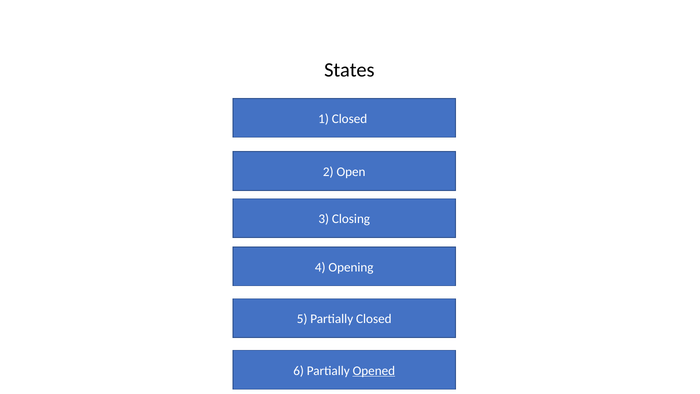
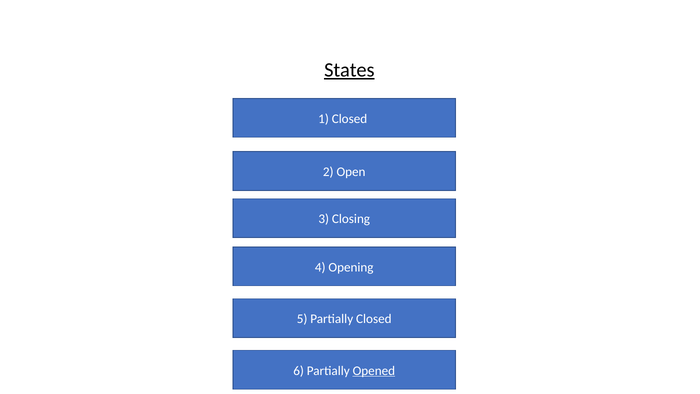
States underline: none -> present (349, 70)
